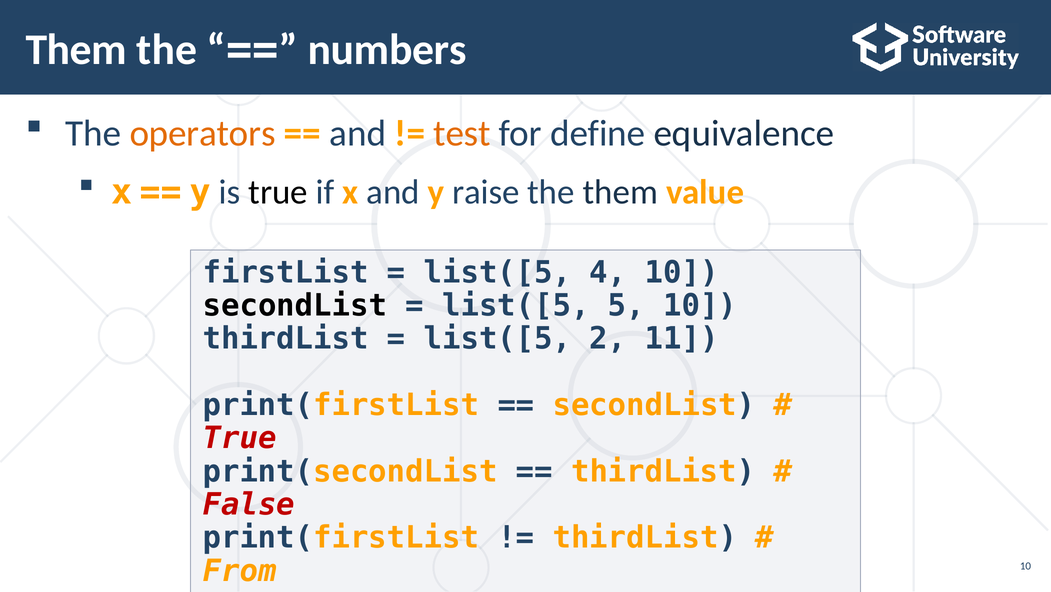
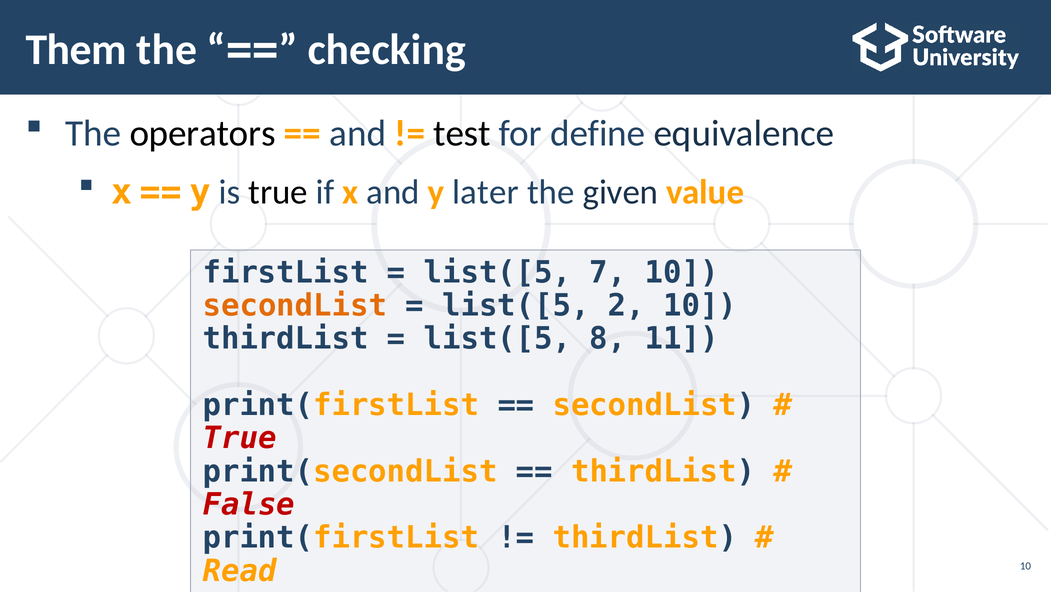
numbers: numbers -> checking (387, 50)
operators colour: orange -> black (203, 133)
test colour: orange -> black (462, 133)
raise: raise -> later (486, 192)
the them: them -> given (620, 192)
4: 4 -> 7 (608, 272)
secondList colour: black -> orange (295, 305)
5: 5 -> 2 (626, 305)
2: 2 -> 8 (608, 338)
From: From -> Read (240, 570)
